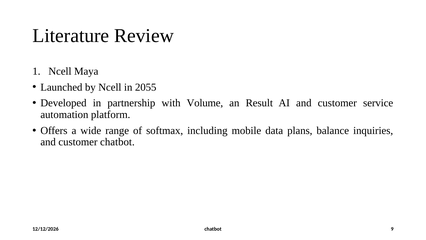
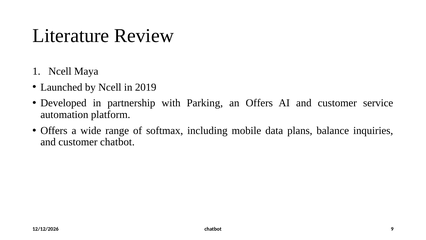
2055: 2055 -> 2019 (146, 87)
Volume: Volume -> Parking (205, 103)
an Result: Result -> Offers (259, 103)
